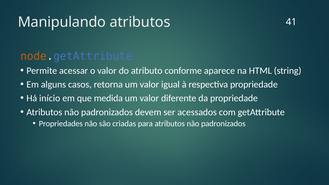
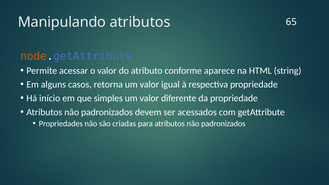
41: 41 -> 65 (291, 22)
medida: medida -> simples (108, 98)
